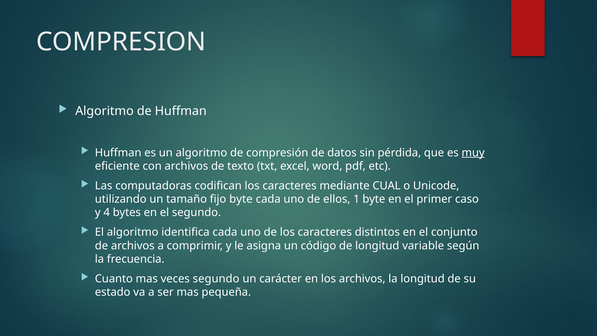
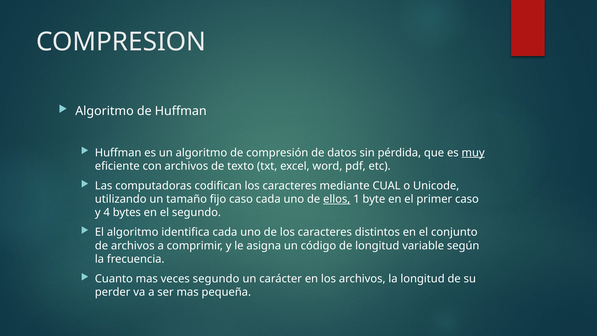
fijo byte: byte -> caso (241, 199)
ellos underline: none -> present (337, 199)
estado: estado -> perder (113, 292)
